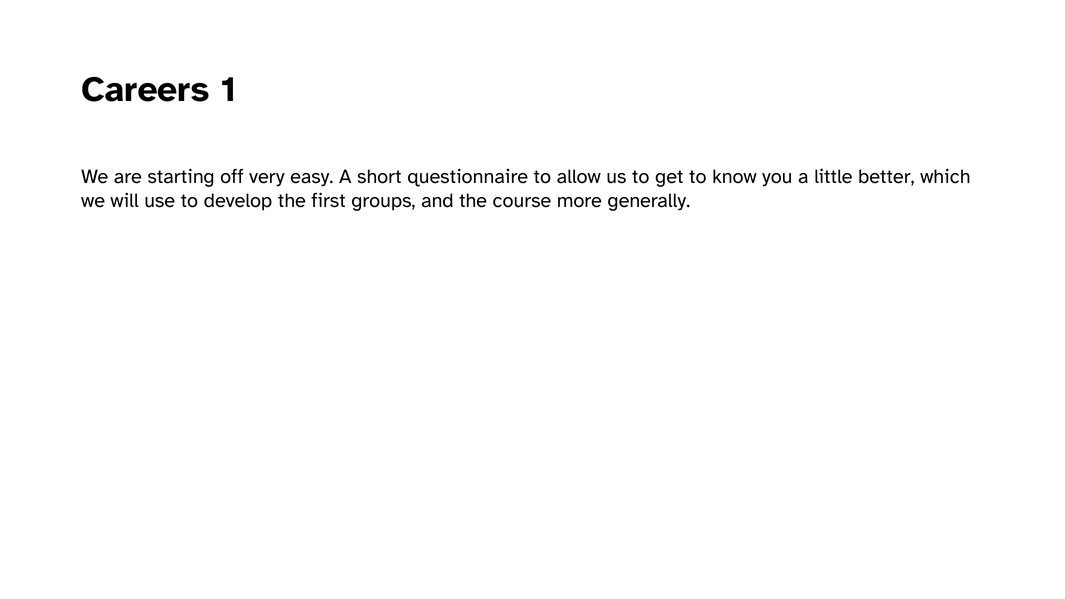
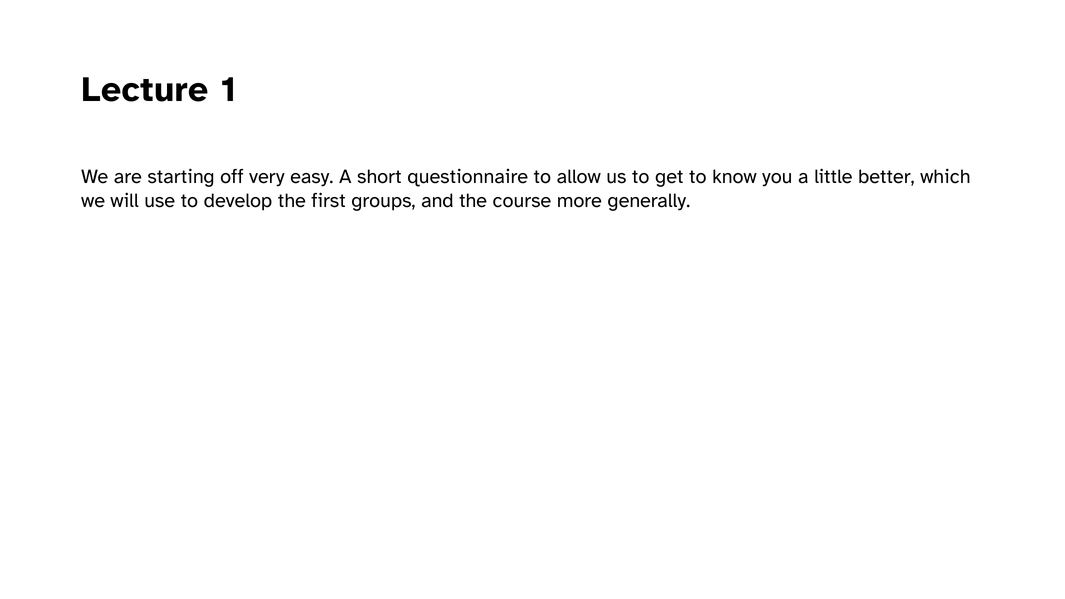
Careers: Careers -> Lecture (145, 90)
